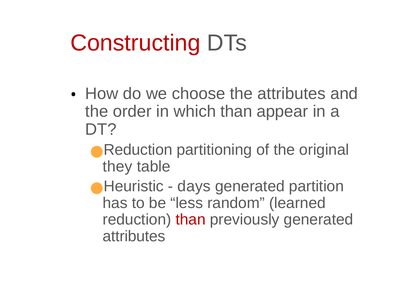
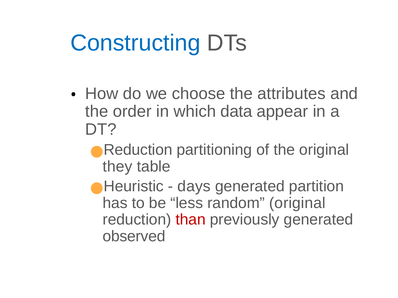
Constructing colour: red -> blue (135, 43)
which than: than -> data (236, 112)
random learned: learned -> original (297, 203)
attributes: attributes -> observed (134, 237)
